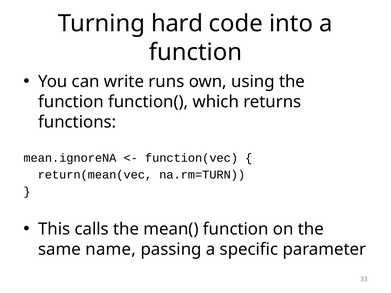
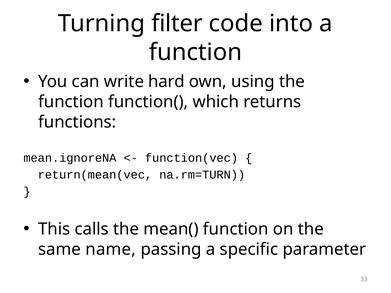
hard: hard -> filter (177, 24)
runs: runs -> hard (167, 82)
